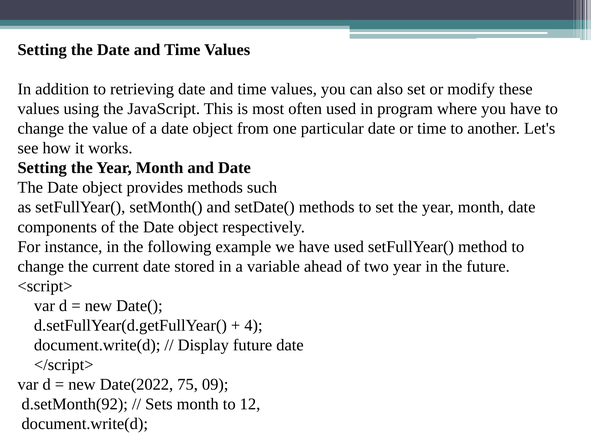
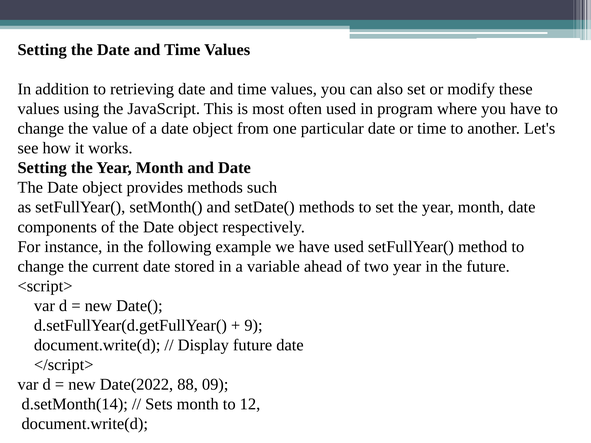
4: 4 -> 9 (253, 326)
75: 75 -> 88 (188, 385)
d.setMonth(92: d.setMonth(92 -> d.setMonth(14 (75, 404)
